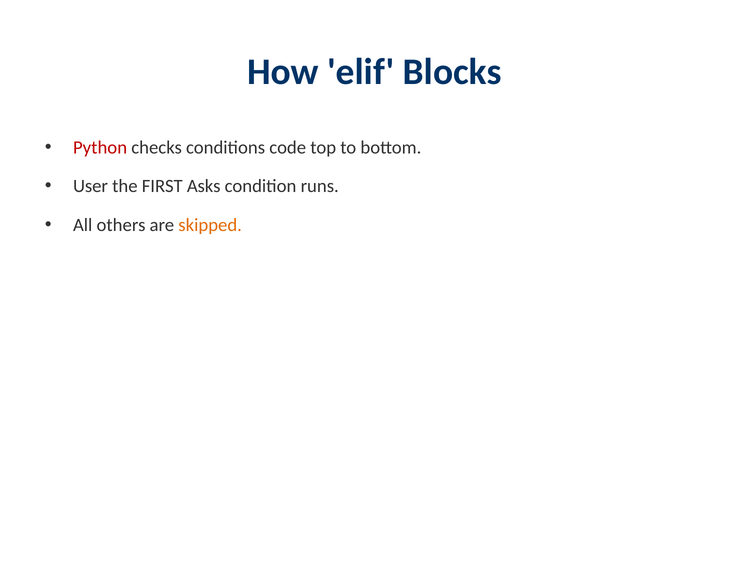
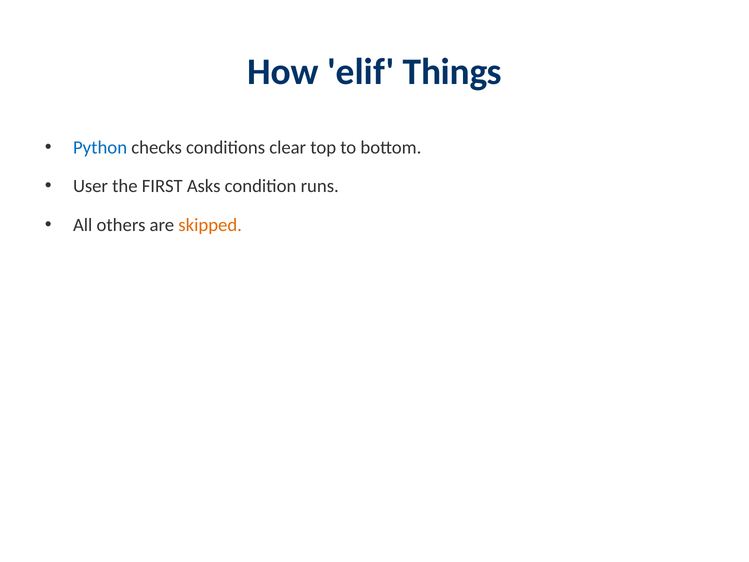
Blocks: Blocks -> Things (452, 72)
Python colour: red -> blue (100, 147)
code: code -> clear (288, 147)
